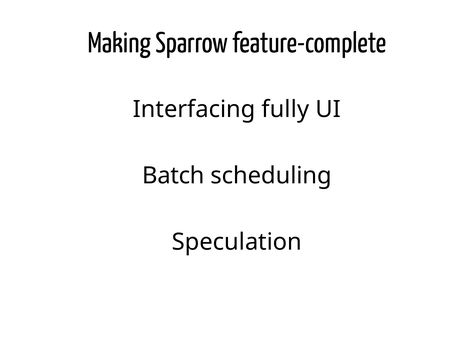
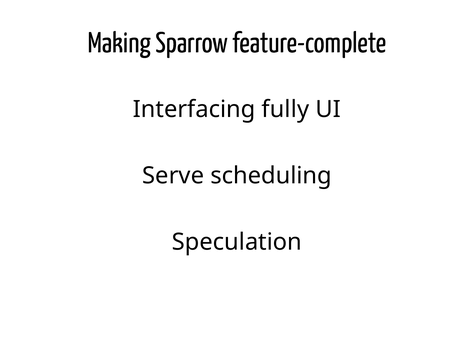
Batch: Batch -> Serve (173, 175)
